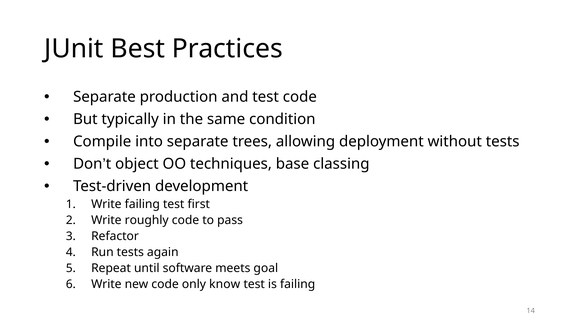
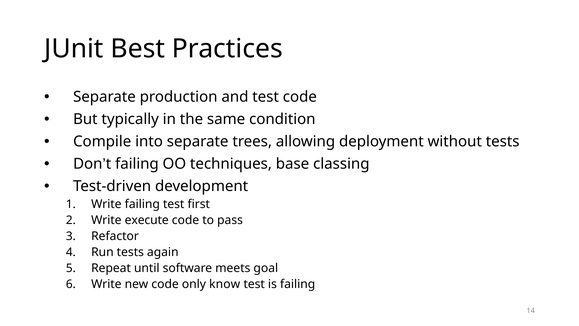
object: object -> failing (137, 164)
roughly: roughly -> execute (147, 220)
